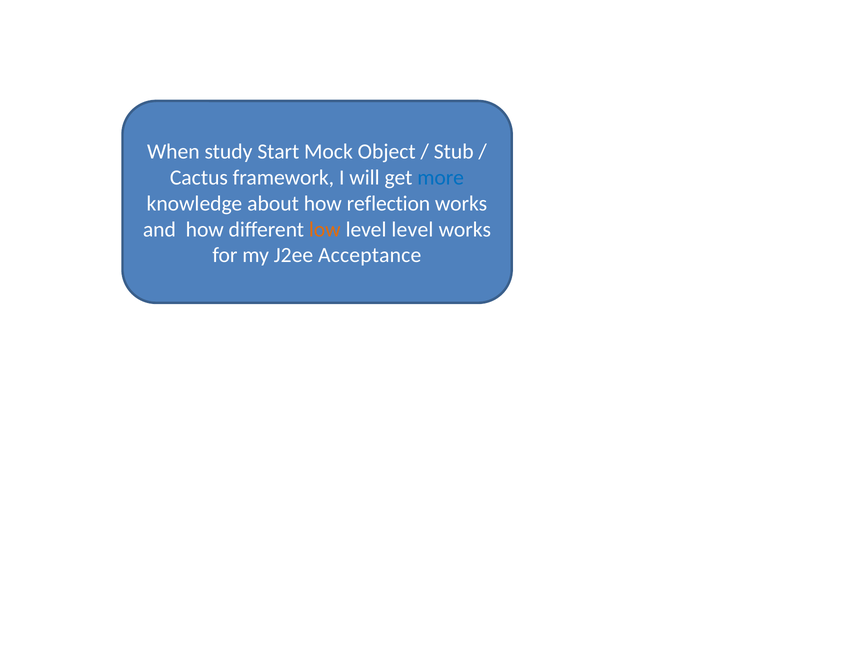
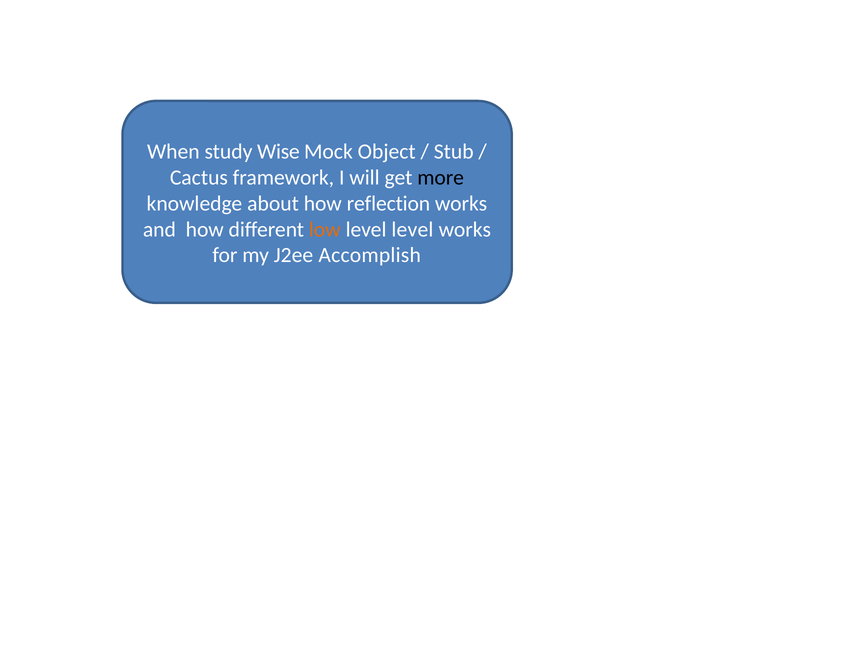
Start: Start -> Wise (278, 151)
more colour: blue -> black (441, 177)
Acceptance: Acceptance -> Accomplish (370, 255)
